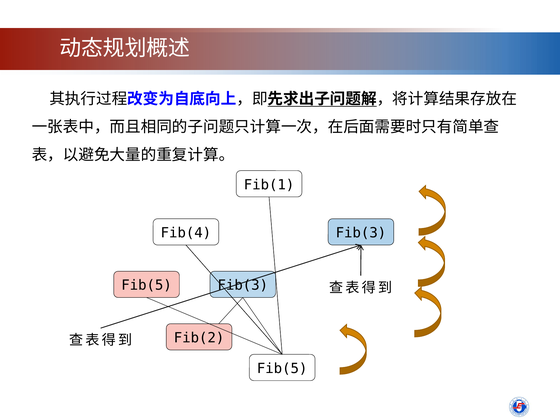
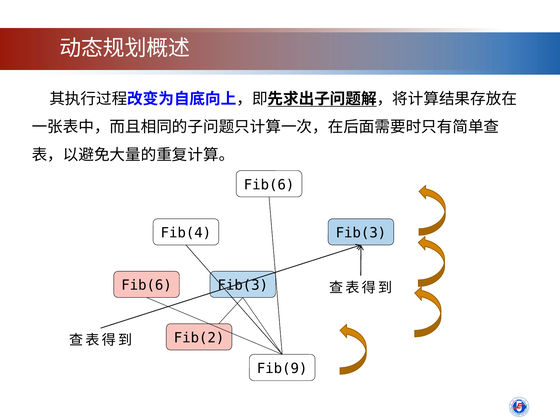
Fib(1: Fib(1 -> Fib(6 (269, 185)
Fib(5: Fib(5 -> Fib(6 (147, 285)
Fib(5: Fib(5 -> Fib(9 (282, 368)
